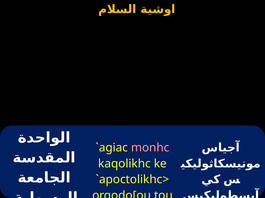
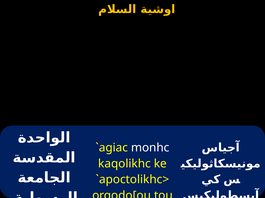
monhc colour: pink -> white (150, 148)
